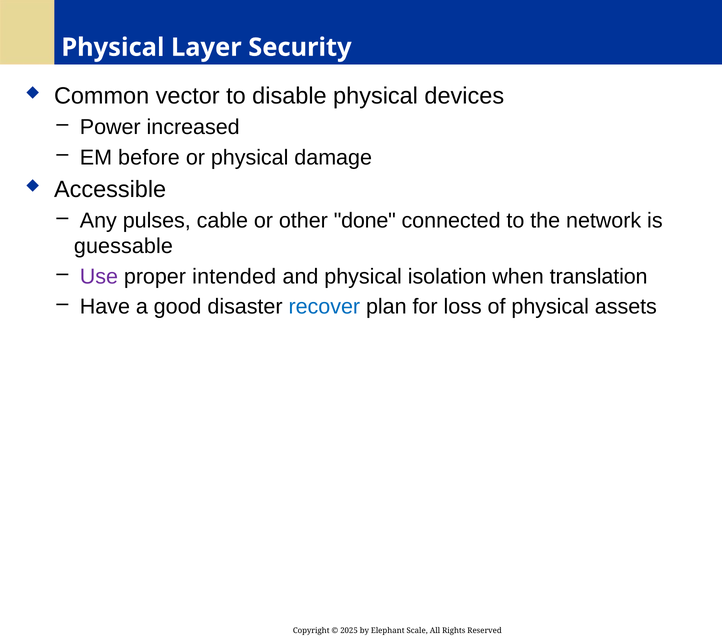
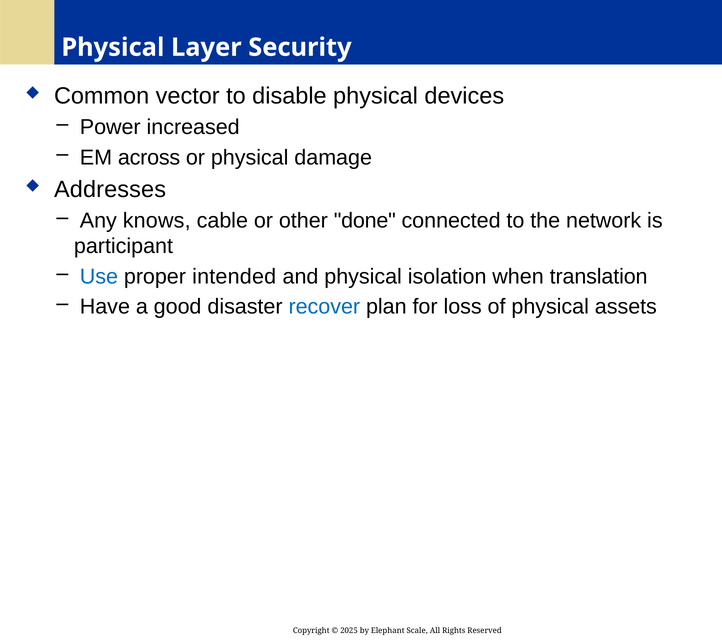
before: before -> across (149, 157)
Accessible: Accessible -> Addresses (110, 189)
pulses: pulses -> knows (157, 220)
guessable: guessable -> participant (123, 246)
Use colour: purple -> blue (99, 276)
